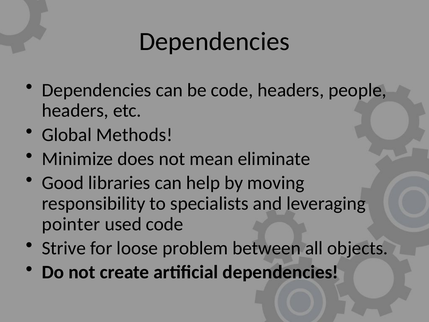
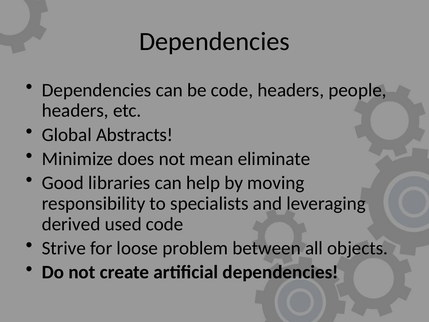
Methods: Methods -> Abstracts (135, 135)
pointer: pointer -> derived (71, 224)
